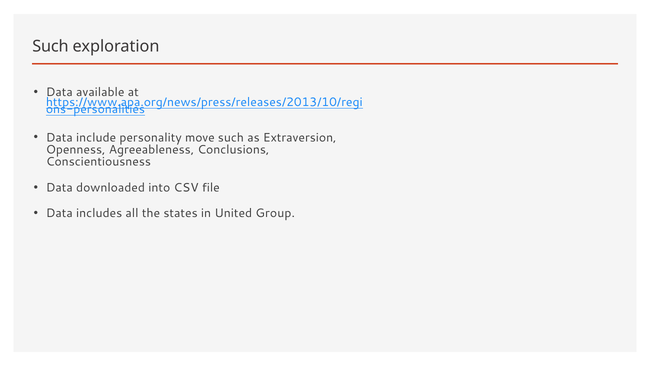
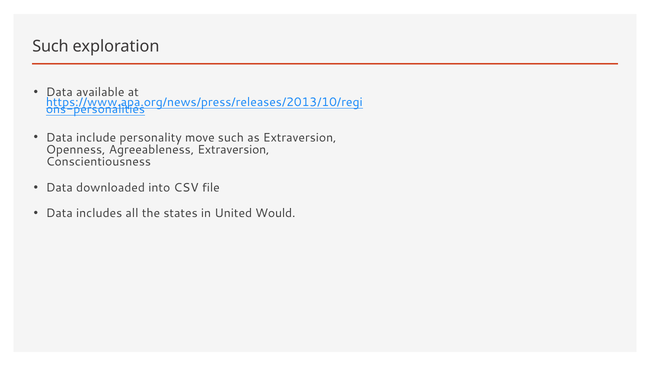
Agreeableness Conclusions: Conclusions -> Extraversion (233, 150)
Group: Group -> Would (275, 213)
